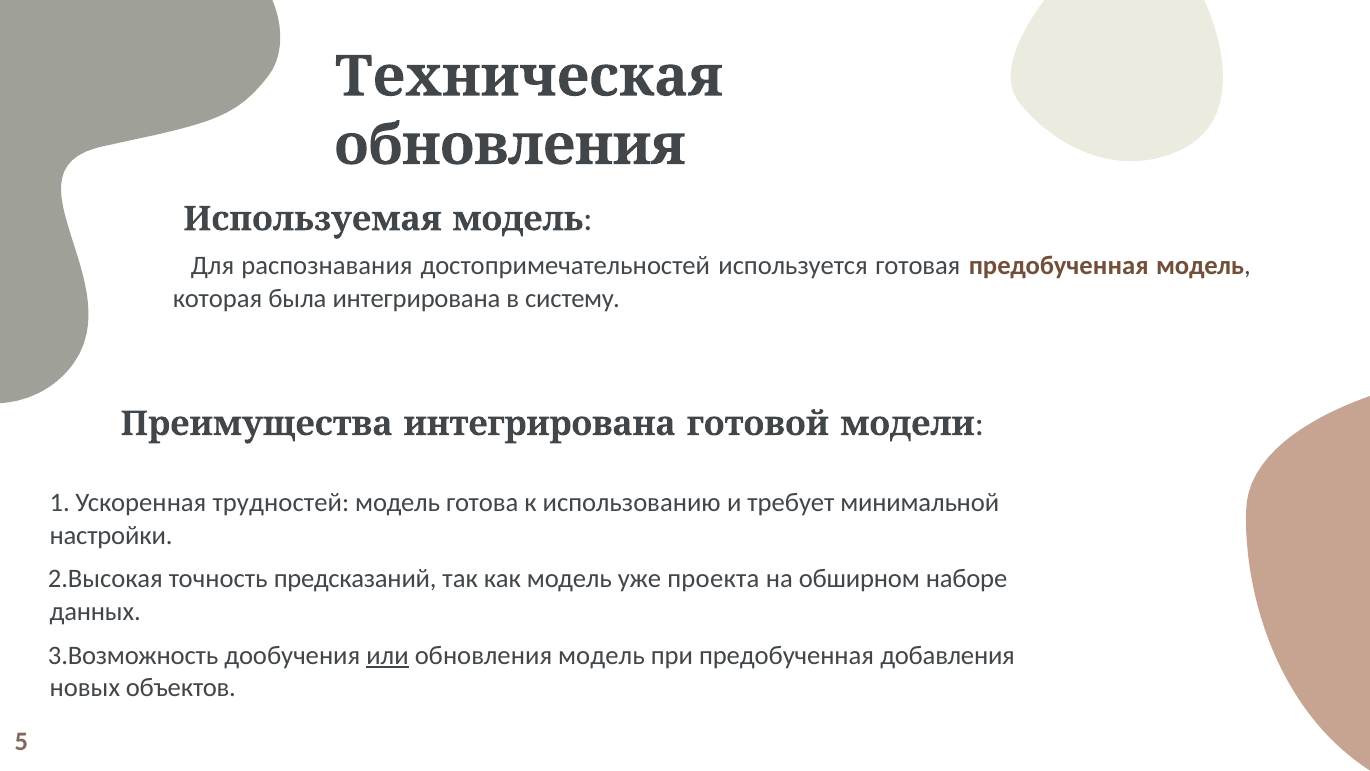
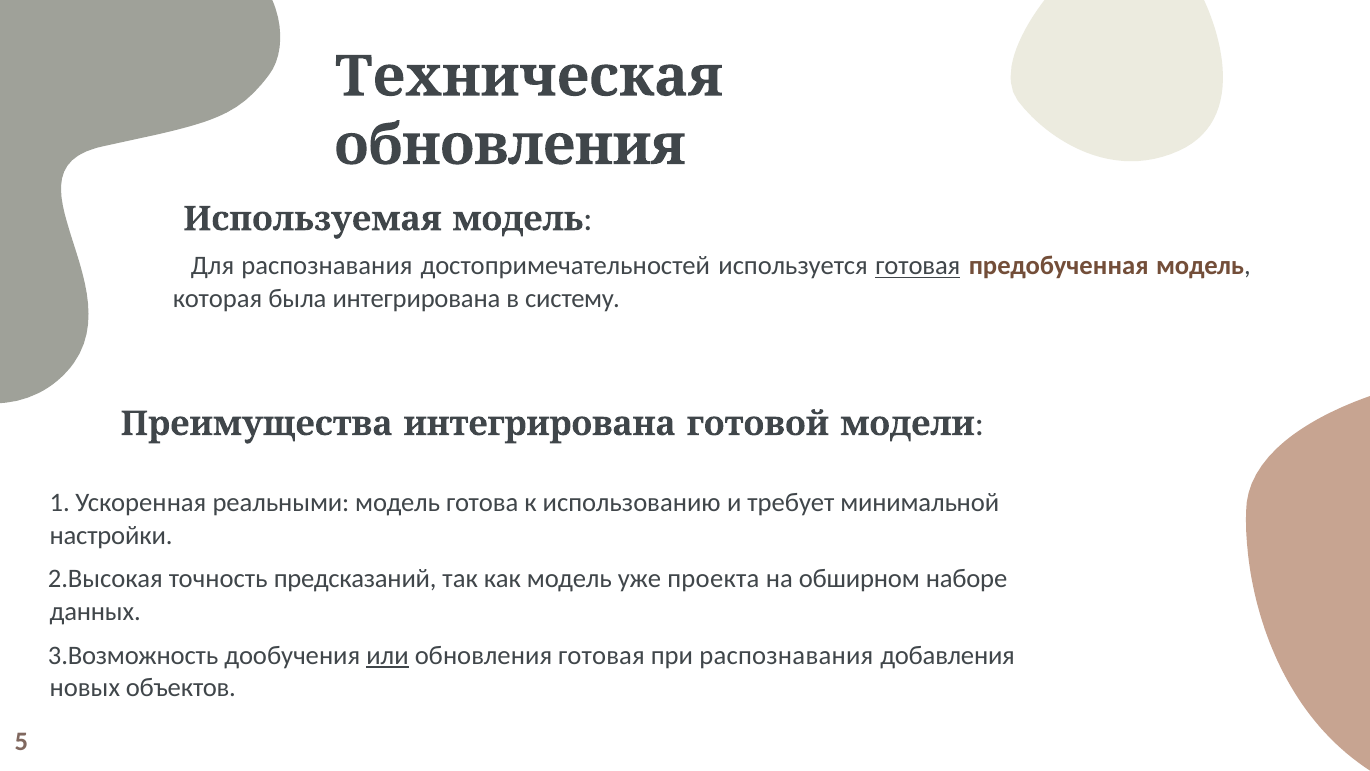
готовая underline: none -> present (918, 266)
трудностей: трудностей -> реальными (281, 503)
обновления модель: модель -> готовая (601, 655)
при предобученная: предобученная -> распознавания (786, 655)
